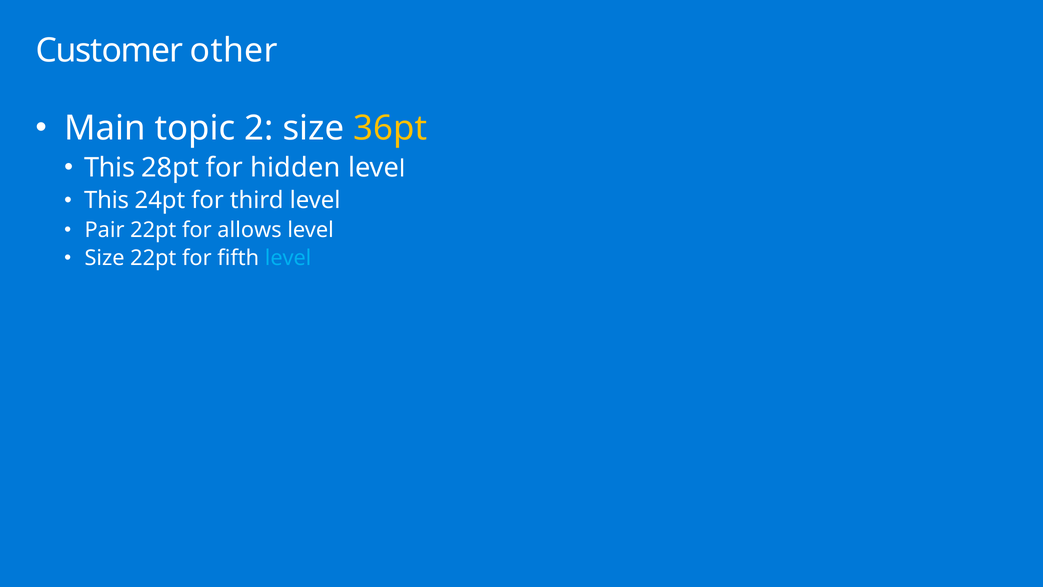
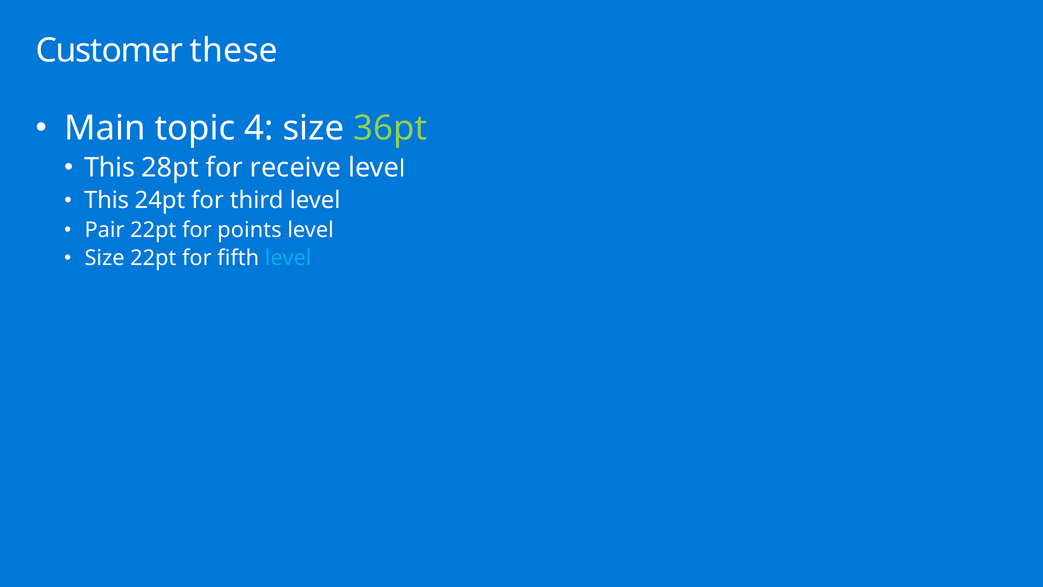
other: other -> these (234, 51)
2: 2 -> 4 (259, 128)
36pt colour: yellow -> light green (390, 128)
hidden: hidden -> receive (295, 168)
allows: allows -> points (250, 230)
